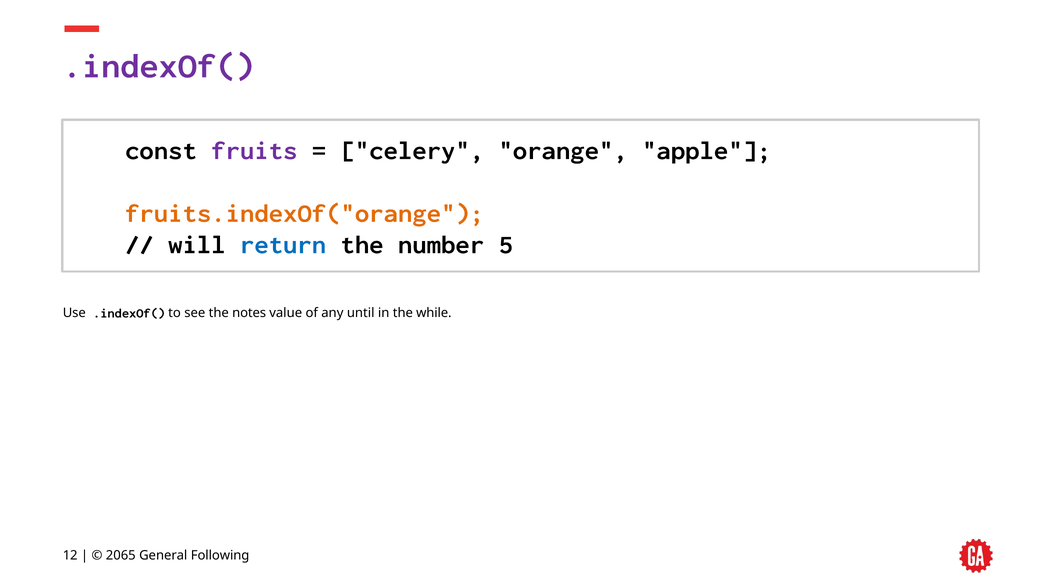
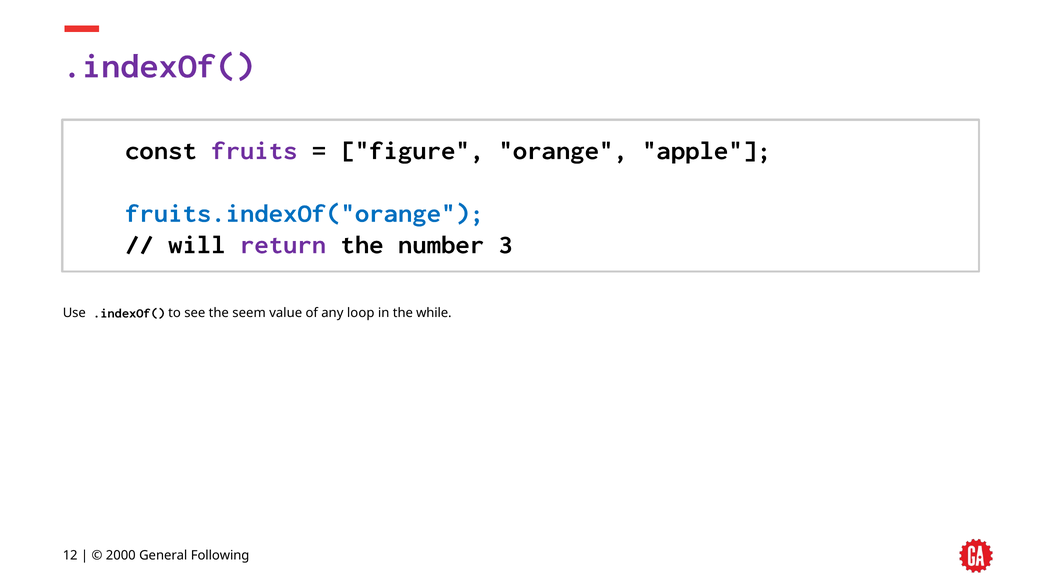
celery: celery -> figure (412, 151)
fruits.indexOf("orange colour: orange -> blue (305, 213)
return colour: blue -> purple (283, 245)
5: 5 -> 3 (506, 245)
notes: notes -> seem (249, 313)
until: until -> loop (361, 313)
2065: 2065 -> 2000 (121, 556)
